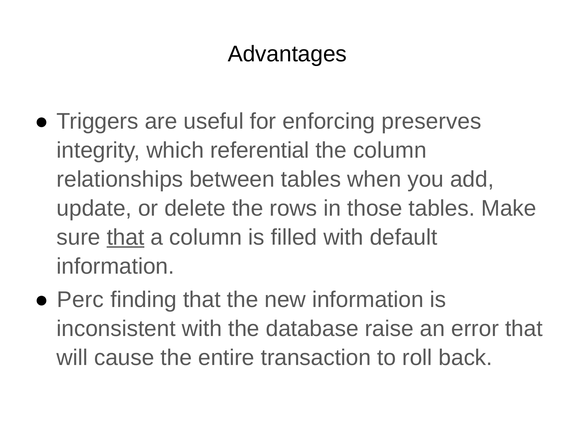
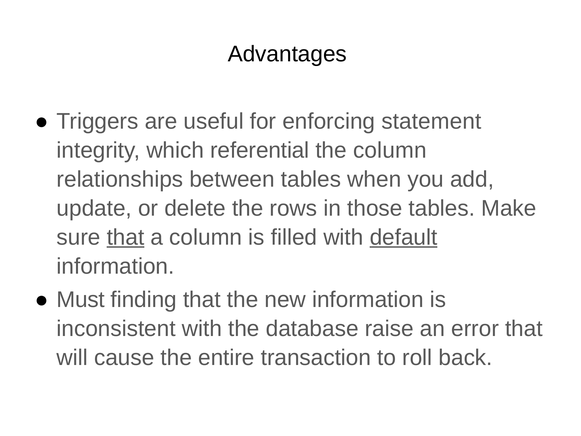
preserves: preserves -> statement (431, 121)
default underline: none -> present (404, 237)
Perc: Perc -> Must (81, 300)
